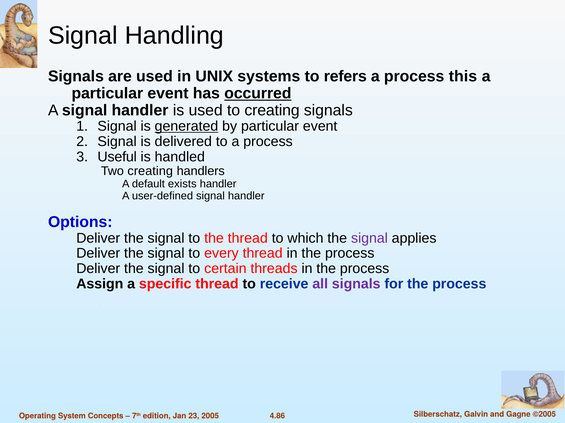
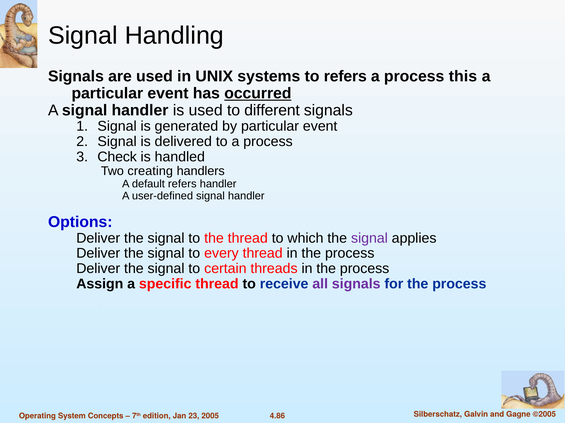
to creating: creating -> different (272, 110)
generated underline: present -> none (186, 127)
Useful: Useful -> Check (117, 157)
default exists: exists -> refers (182, 184)
